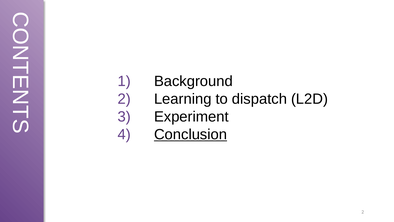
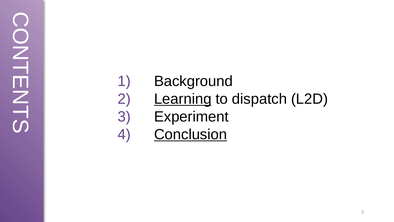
Learning underline: none -> present (183, 99)
